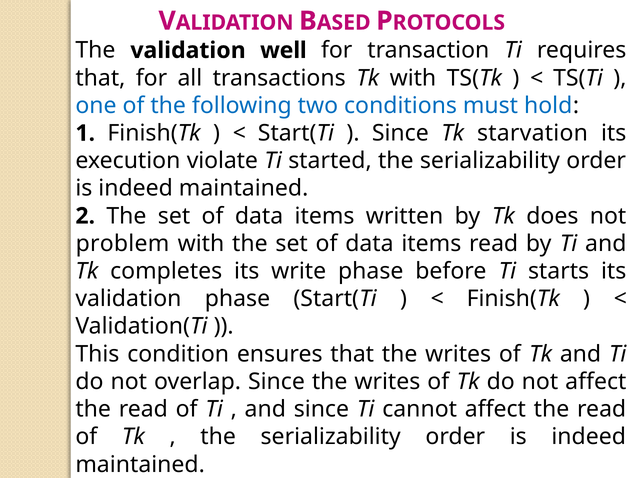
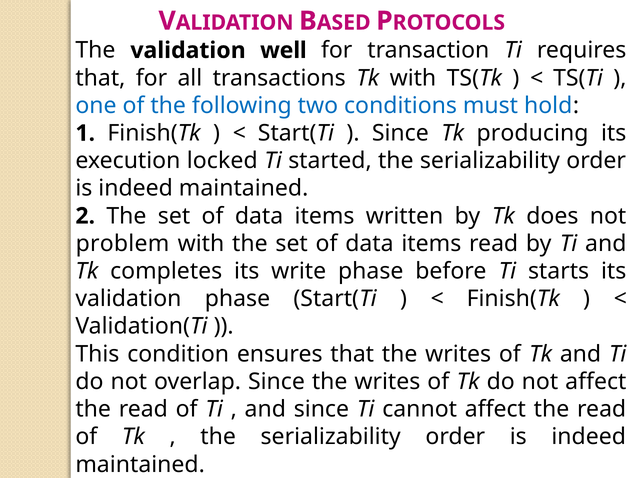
starvation: starvation -> producing (533, 133)
violate: violate -> locked (222, 161)
